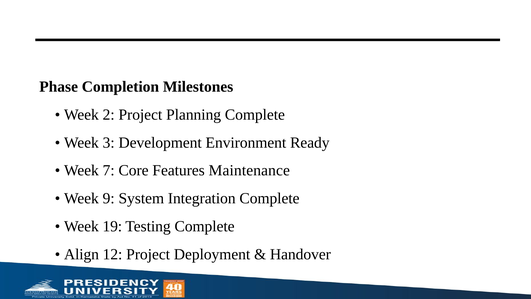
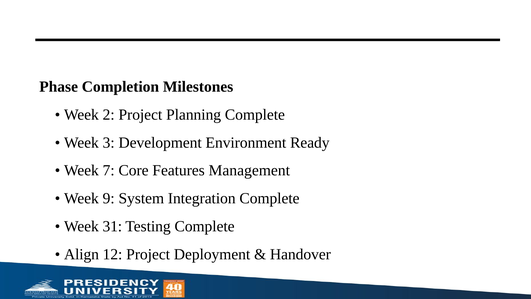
Maintenance: Maintenance -> Management (249, 170)
19: 19 -> 31 (112, 226)
